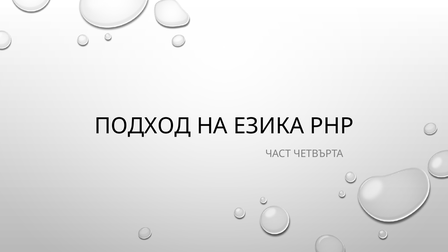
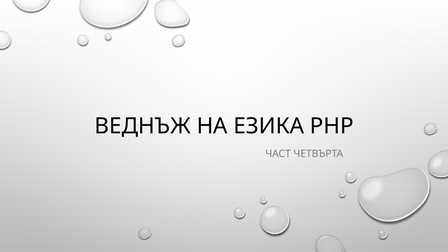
ПОДХОД: ПОДХОД -> ВЕДНЪЖ (143, 126)
